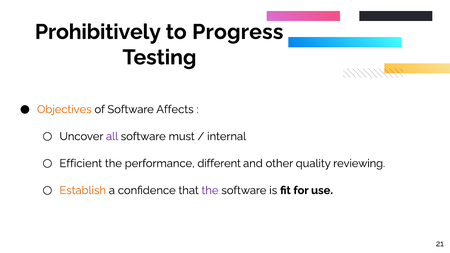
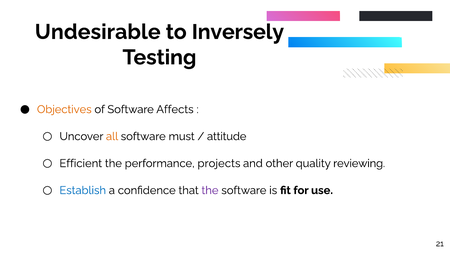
Prohibitively: Prohibitively -> Undesirable (98, 32)
Progress: Progress -> Inversely (238, 32)
all colour: purple -> orange (112, 136)
internal: internal -> attitude (227, 136)
different: different -> projects (219, 163)
Establish colour: orange -> blue (83, 190)
